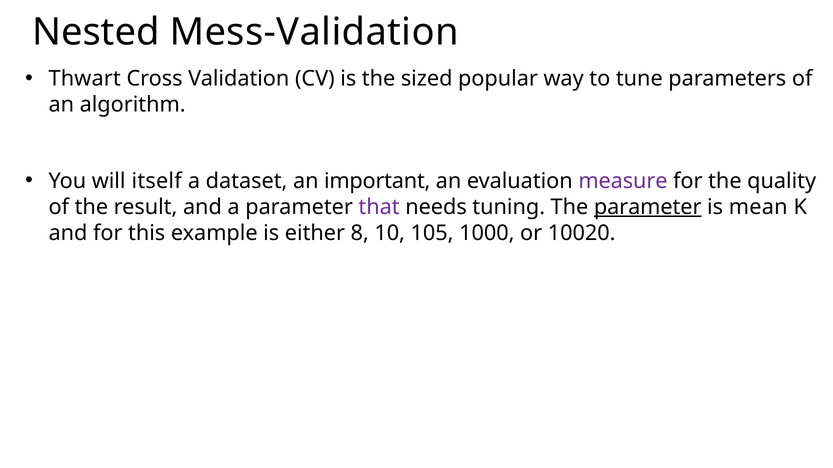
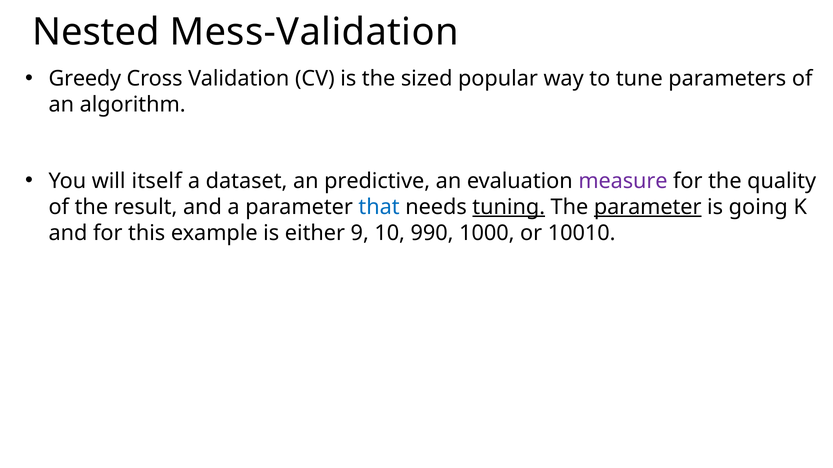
Thwart: Thwart -> Greedy (85, 79)
important: important -> predictive (377, 181)
that colour: purple -> blue (379, 207)
tuning underline: none -> present (509, 207)
mean: mean -> going (758, 207)
8: 8 -> 9 (360, 233)
105: 105 -> 990 (432, 233)
10020: 10020 -> 10010 (582, 233)
